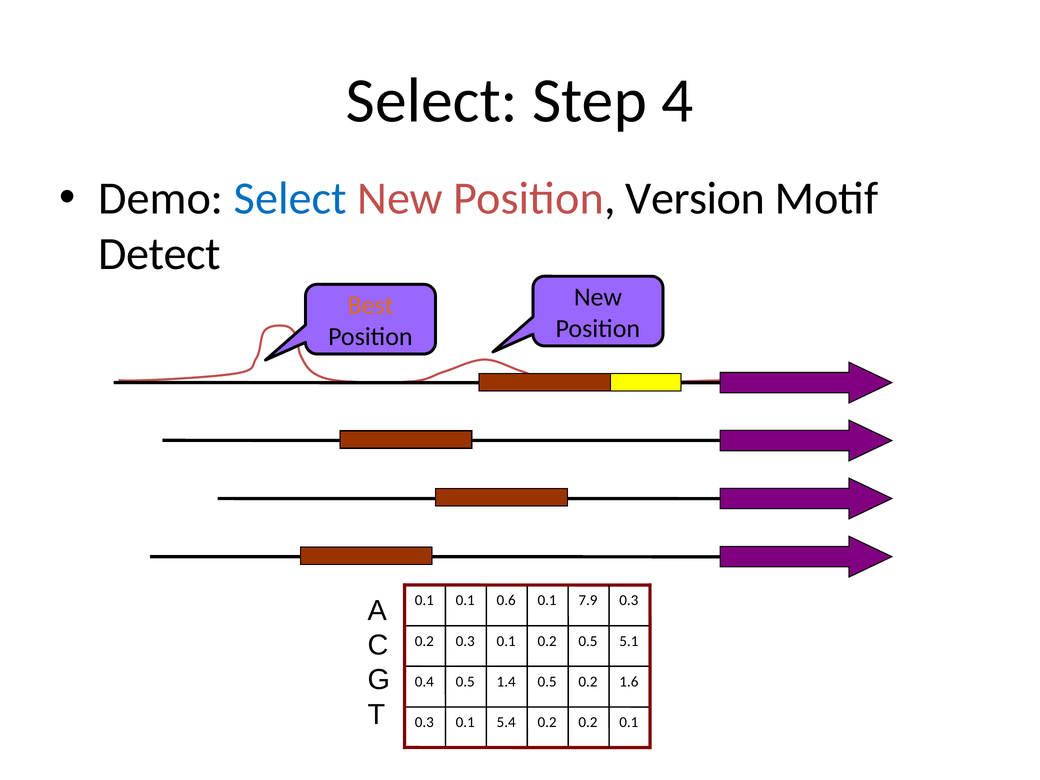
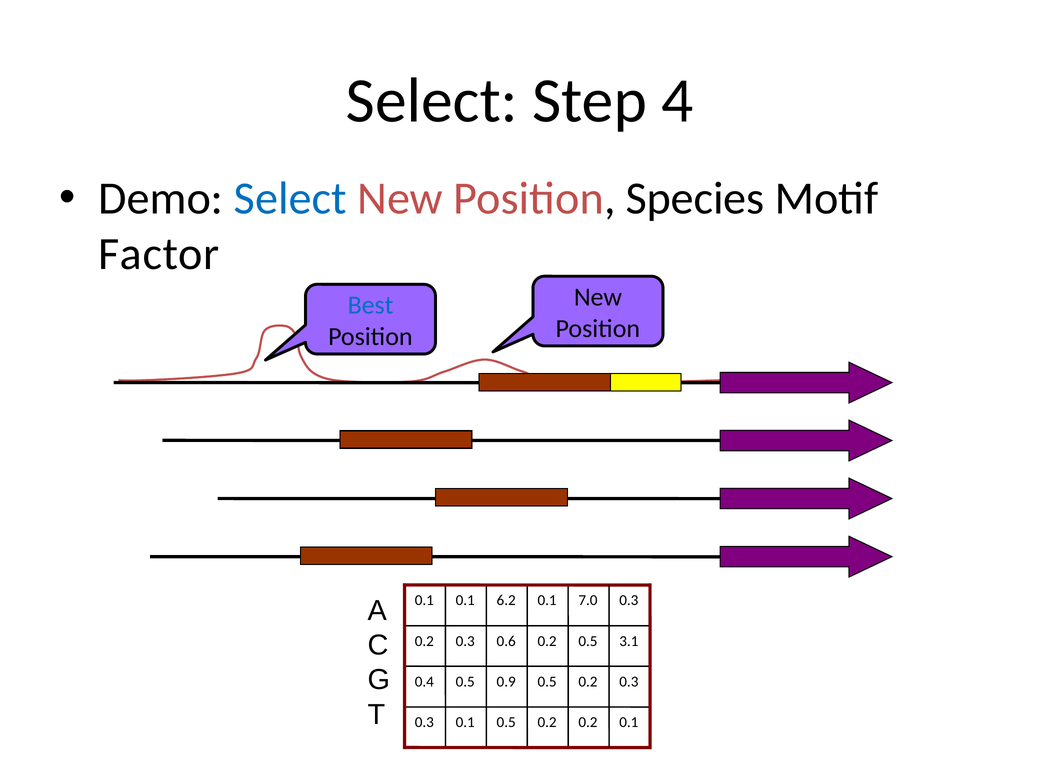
Version: Version -> Species (695, 199)
Detect: Detect -> Factor (159, 254)
Best colour: orange -> blue (370, 305)
0.6: 0.6 -> 6.2 (506, 600)
7.9: 7.9 -> 7.0 (588, 600)
0.1: 0.1 -> 0.6 (506, 641)
5.1: 5.1 -> 3.1 (629, 641)
1.4: 1.4 -> 0.9 (506, 682)
1.6: 1.6 -> 0.3 (629, 682)
5.4: 5.4 -> 0.5 (506, 722)
